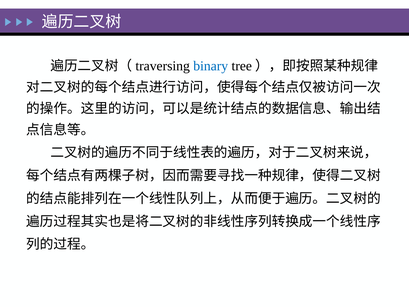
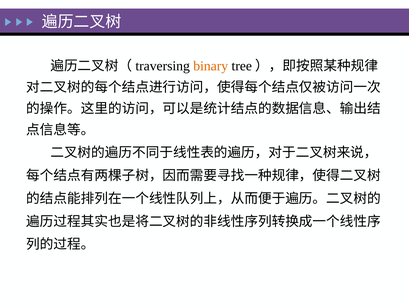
binary colour: blue -> orange (211, 66)
